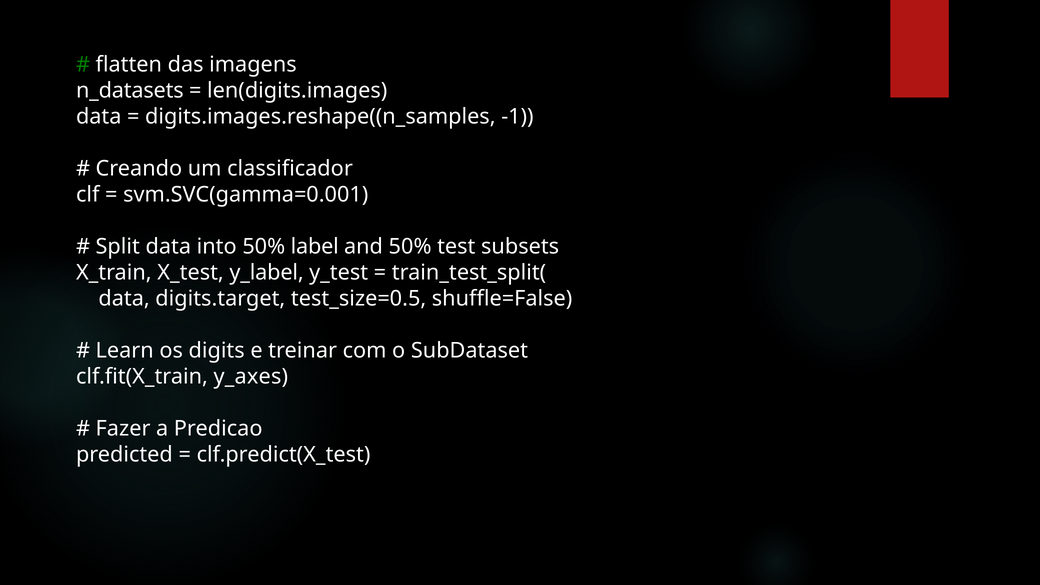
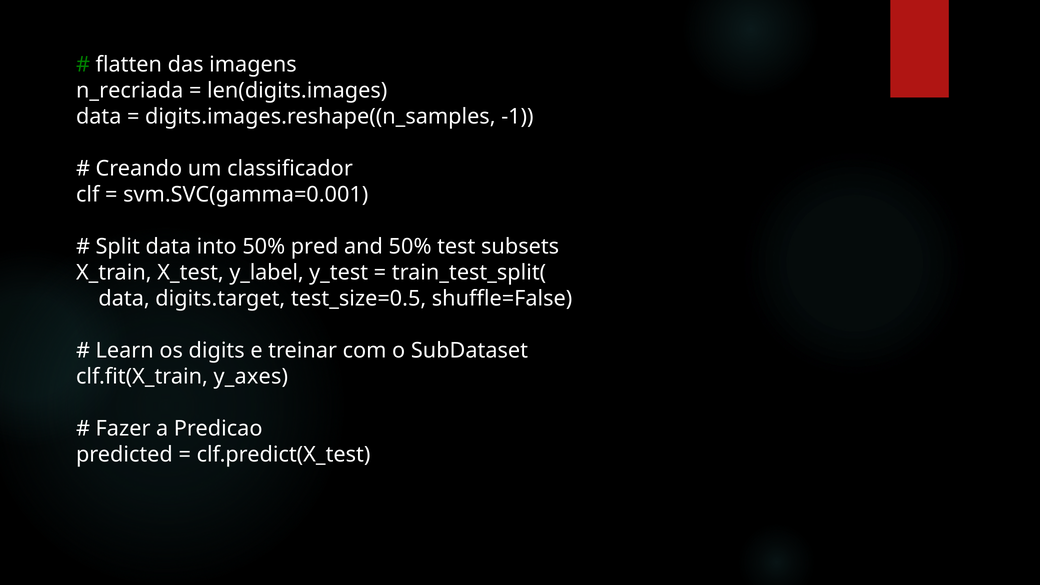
n_datasets: n_datasets -> n_recriada (130, 91)
label: label -> pred (315, 247)
